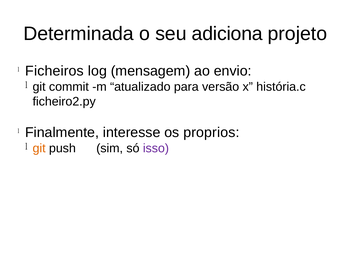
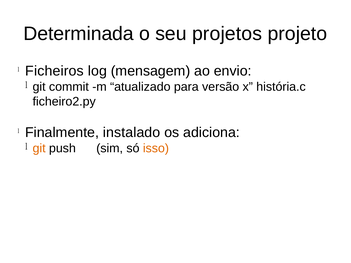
adiciona: adiciona -> projetos (227, 34)
interesse: interesse -> instalado (132, 133)
proprios: proprios -> adiciona (212, 133)
isso colour: purple -> orange (156, 148)
